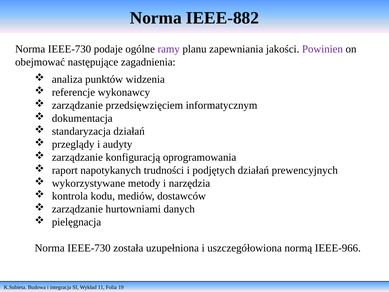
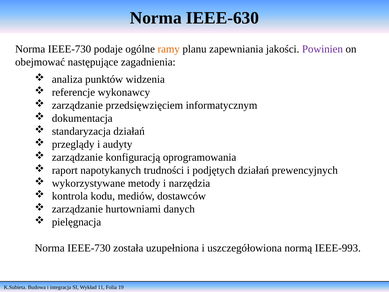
IEEE-882: IEEE-882 -> IEEE-630 (222, 18)
ramy colour: purple -> orange (169, 49)
IEEE-966: IEEE-966 -> IEEE-993 (338, 248)
